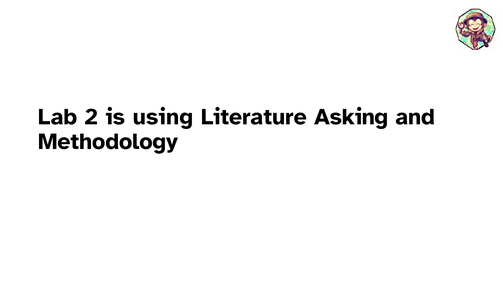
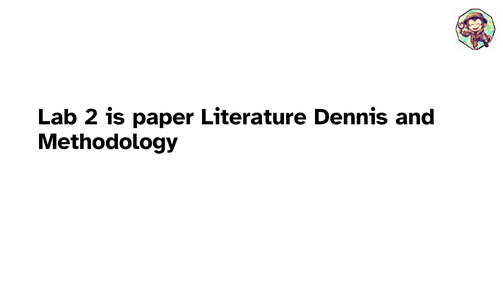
using: using -> paper (163, 117)
Asking: Asking -> Dennis (351, 117)
